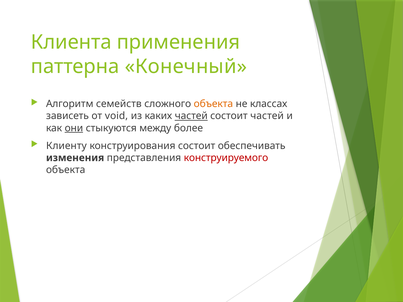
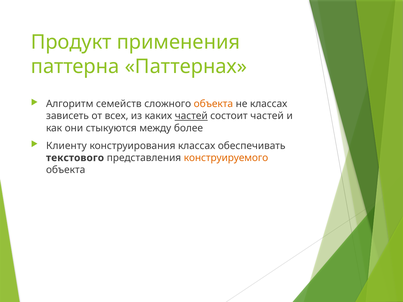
Клиента: Клиента -> Продукт (71, 42)
Конечный: Конечный -> Паттернах (186, 67)
void: void -> всех (117, 116)
они underline: present -> none (74, 128)
конструирования состоит: состоит -> классах (197, 146)
изменения: изменения -> текстового (75, 158)
конструируемого colour: red -> orange (226, 158)
